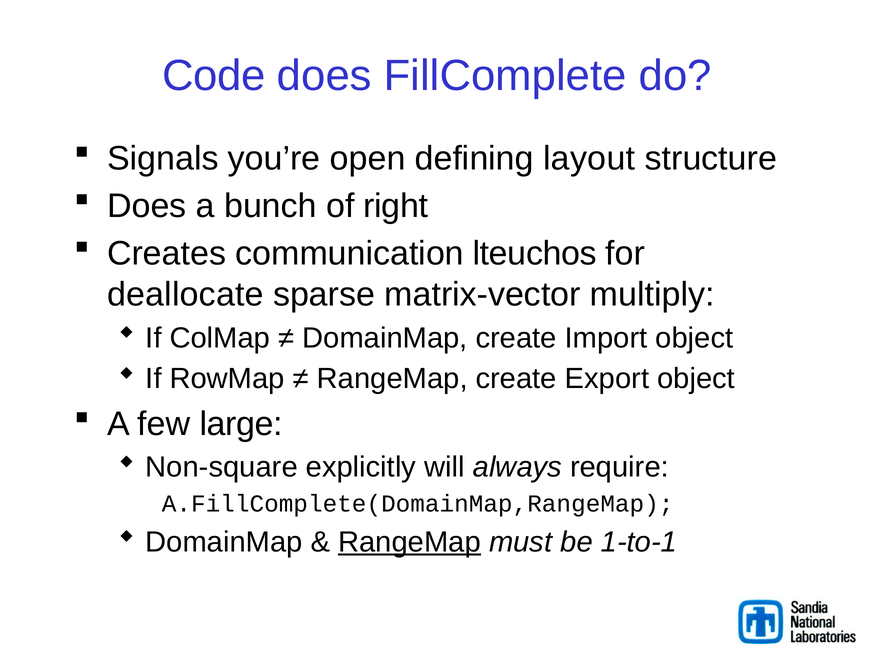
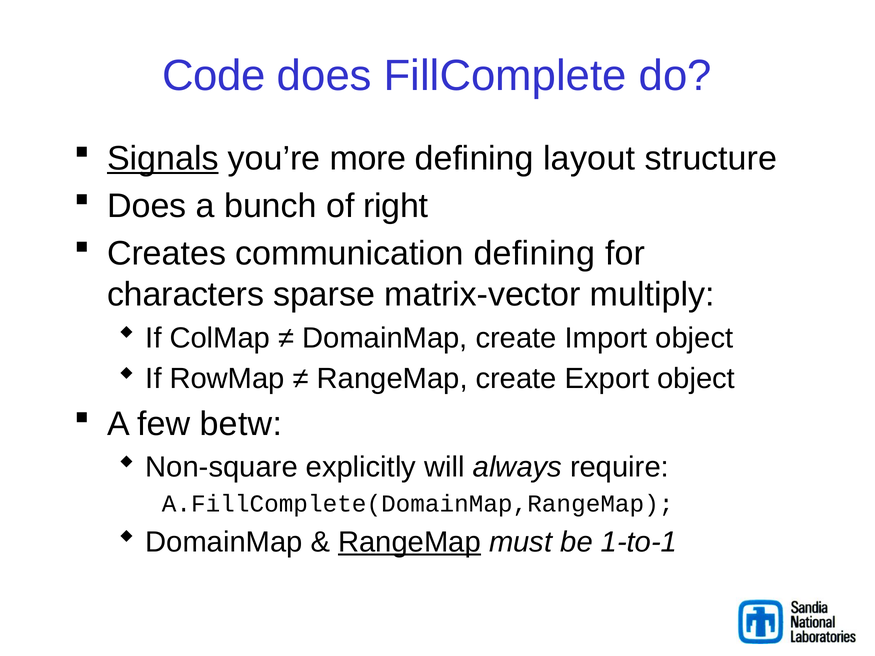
Signals underline: none -> present (163, 158)
open: open -> more (368, 158)
communication lteuchos: lteuchos -> defining (534, 254)
deallocate: deallocate -> characters (186, 295)
large: large -> betw (241, 424)
